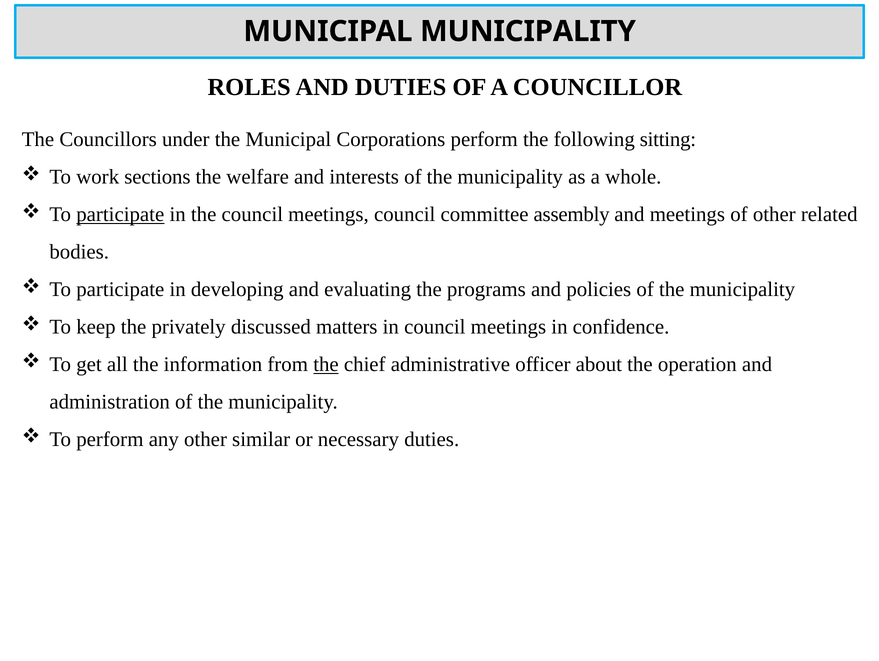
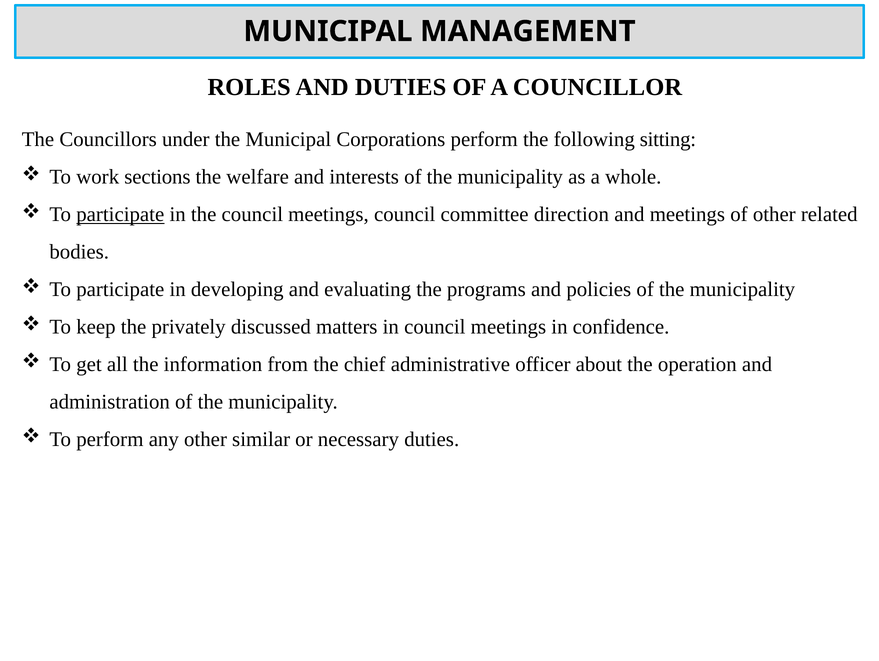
MUNICIPAL MUNICIPALITY: MUNICIPALITY -> MANAGEMENT (528, 31)
assembly: assembly -> direction (571, 215)
the underline: present -> none (326, 365)
